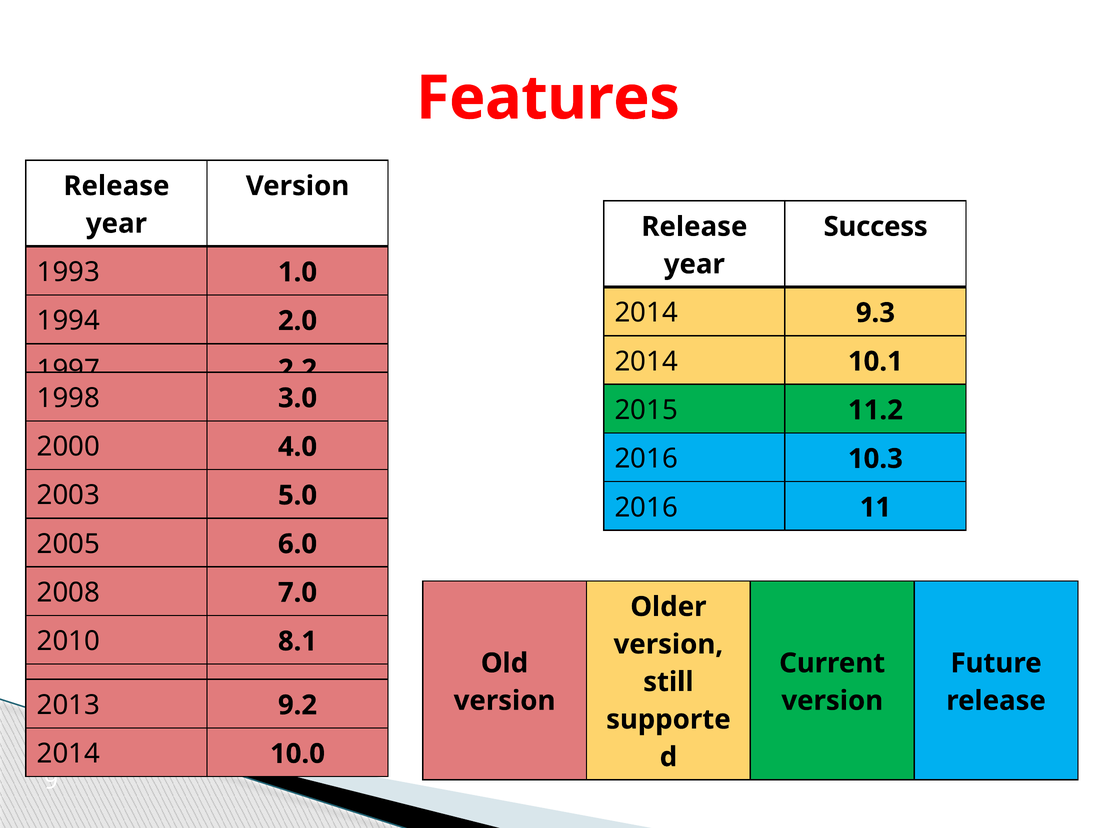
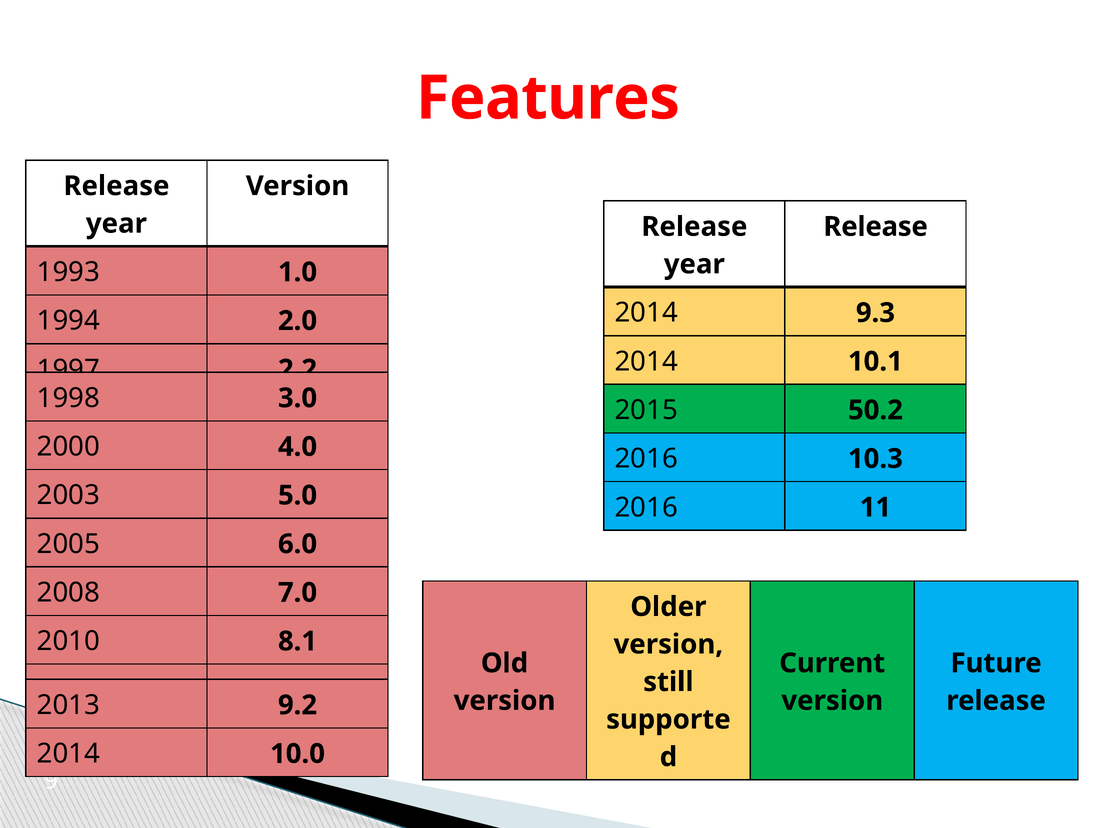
Success: Success -> Release (876, 227)
11.2: 11.2 -> 50.2 (875, 410)
